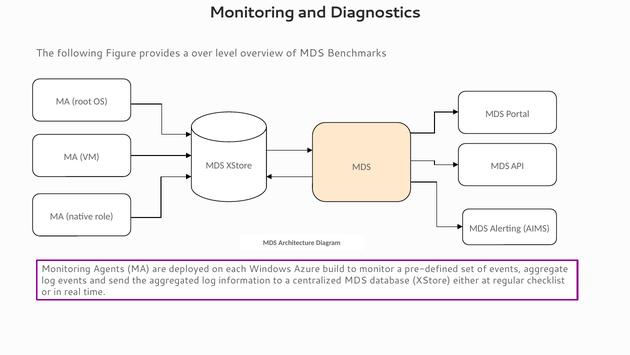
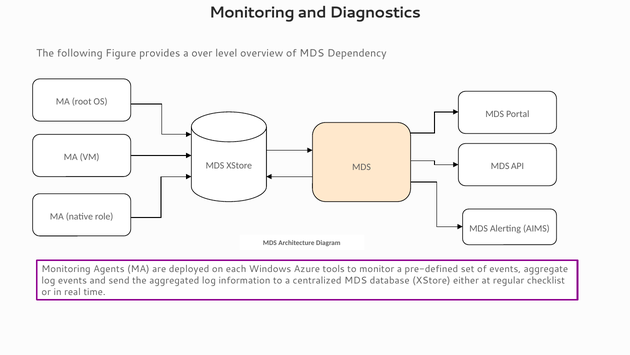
Benchmarks: Benchmarks -> Dependency (357, 53)
build: build -> tools (334, 269)
